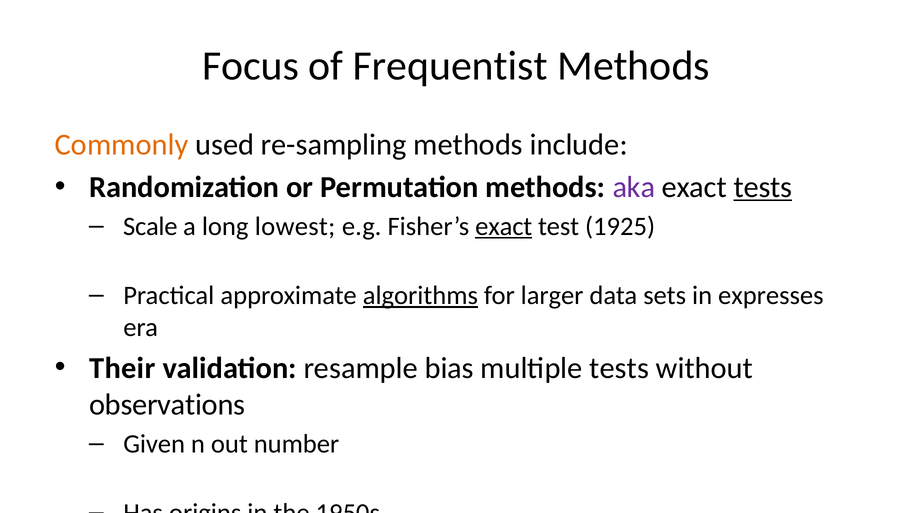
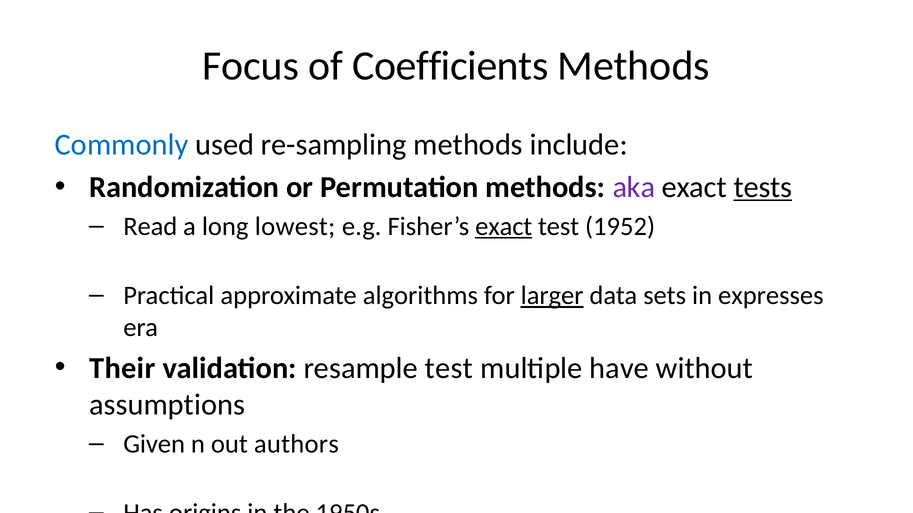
Frequentist: Frequentist -> Coefficients (450, 66)
Commonly colour: orange -> blue (122, 145)
Scale: Scale -> Read (150, 227)
1925: 1925 -> 1952 (620, 227)
algorithms underline: present -> none (420, 296)
larger underline: none -> present (552, 296)
resample bias: bias -> test (449, 368)
multiple tests: tests -> have (619, 368)
observations: observations -> assumptions (167, 405)
number: number -> authors (296, 444)
